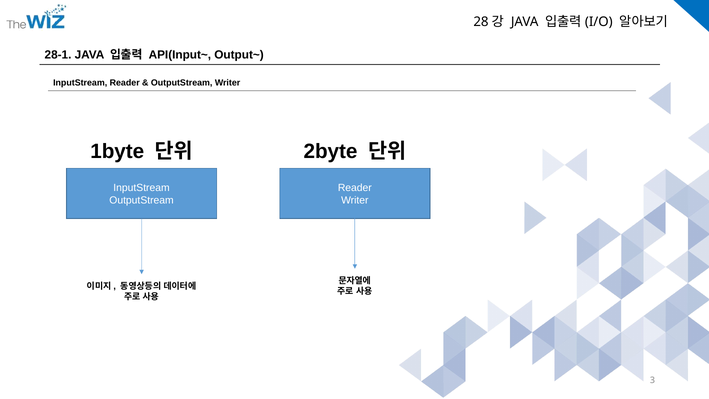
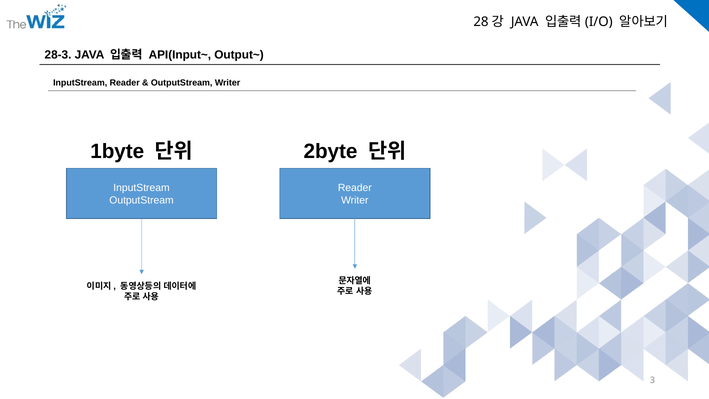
28-1: 28-1 -> 28-3 (58, 55)
